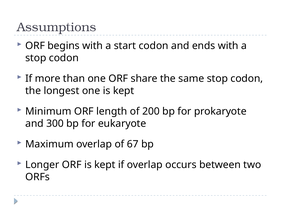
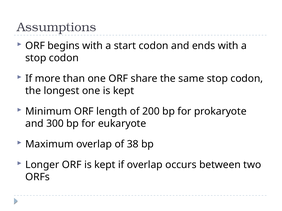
67: 67 -> 38 (133, 144)
